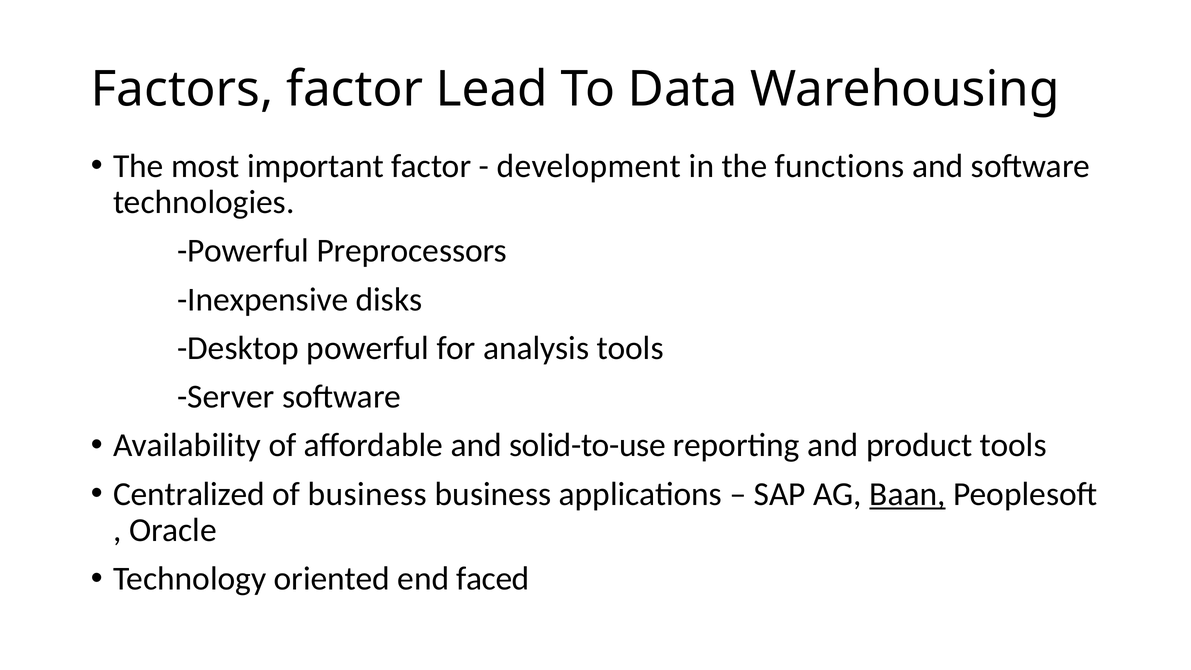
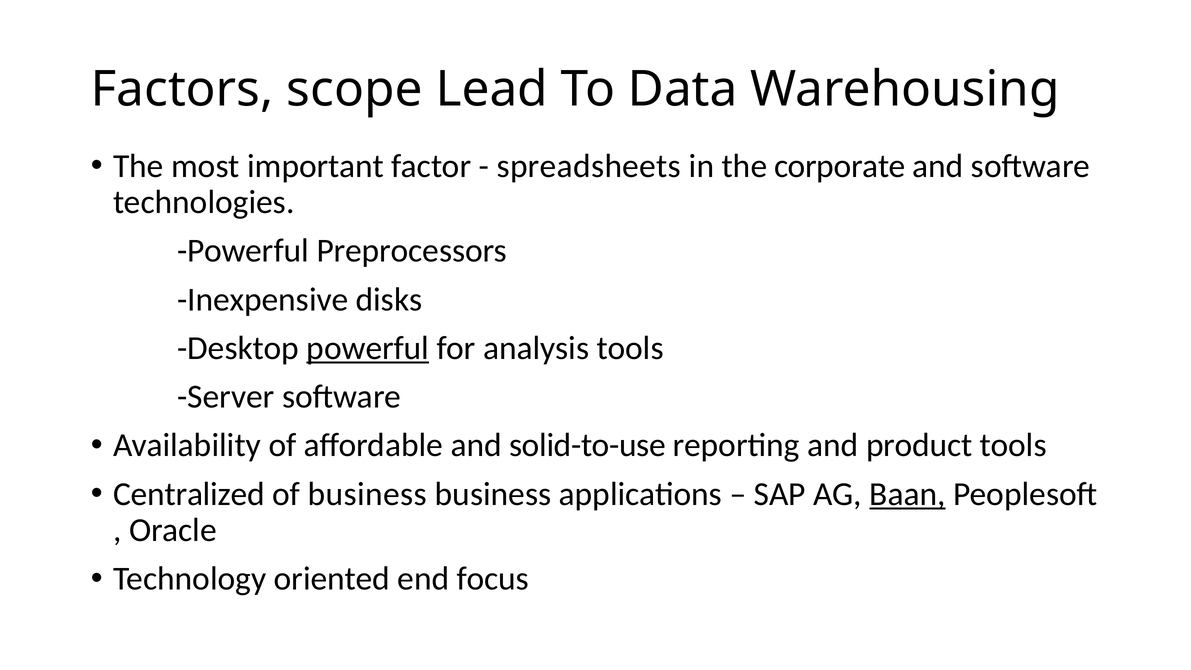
Factors factor: factor -> scope (355, 89)
development: development -> spreadsheets (589, 166)
functions: functions -> corporate (840, 166)
powerful underline: none -> present (368, 348)
faced: faced -> focus (493, 579)
